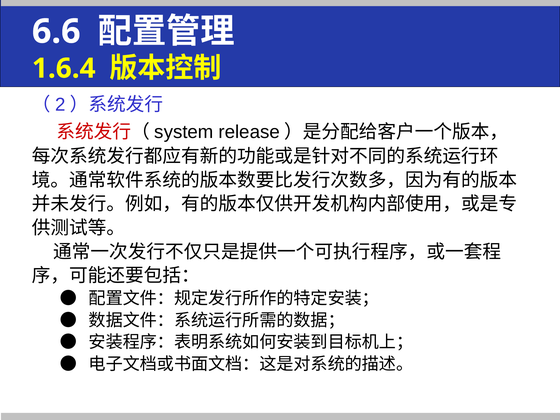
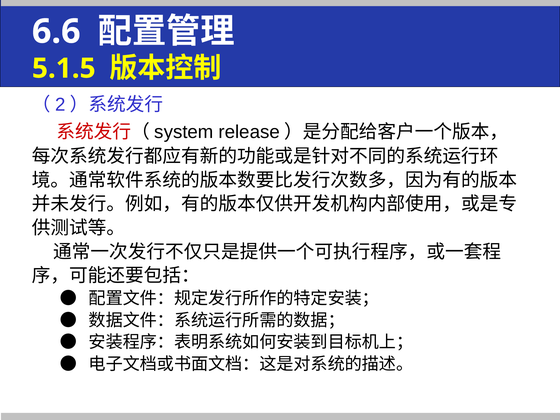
1.6.4: 1.6.4 -> 5.1.5 (64, 68)
